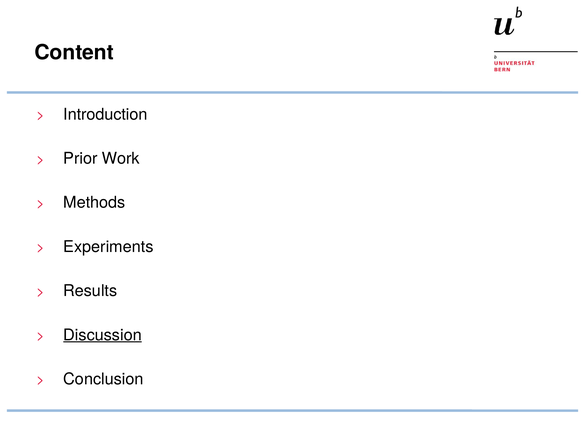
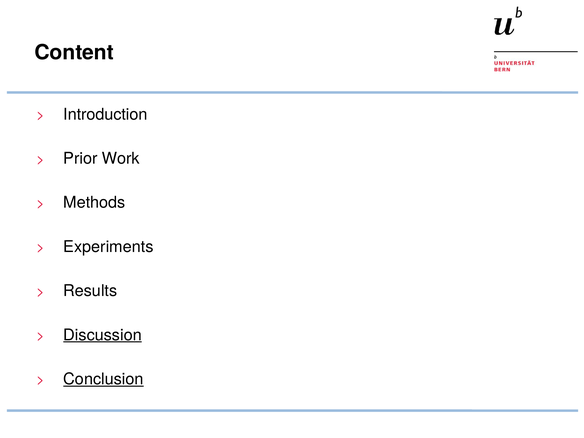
Conclusion underline: none -> present (103, 379)
